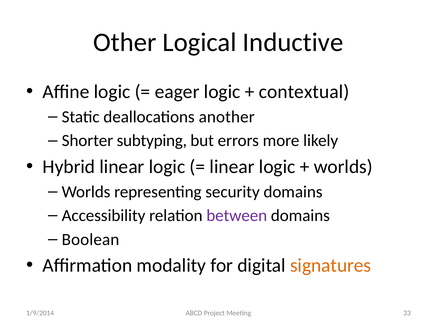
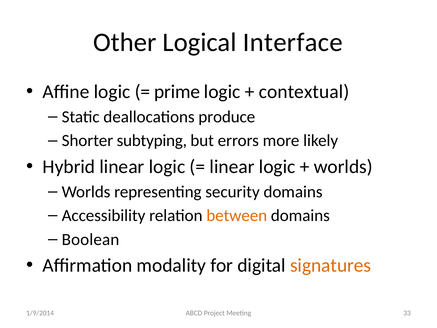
Inductive: Inductive -> Interface (293, 42)
eager: eager -> prime (177, 92)
another: another -> produce (227, 117)
between colour: purple -> orange (237, 215)
